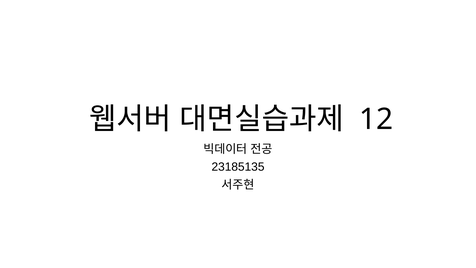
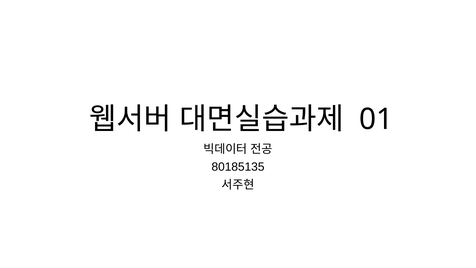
12: 12 -> 01 (376, 119)
23185135: 23185135 -> 80185135 (238, 167)
